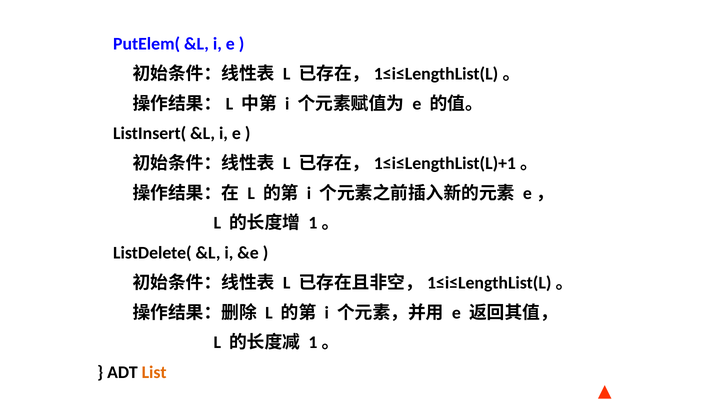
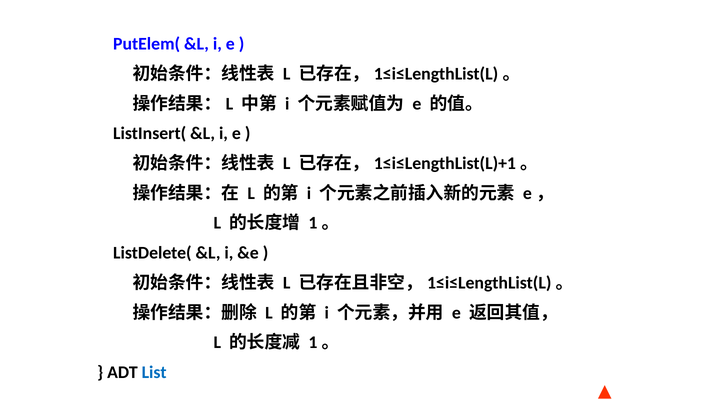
List colour: orange -> blue (154, 372)
